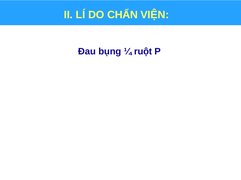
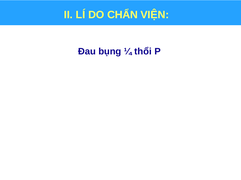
ruột: ruột -> thổi (143, 52)
